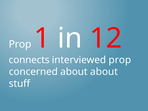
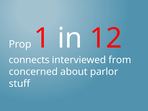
interviewed prop: prop -> from (120, 60)
about about: about -> parlor (104, 72)
